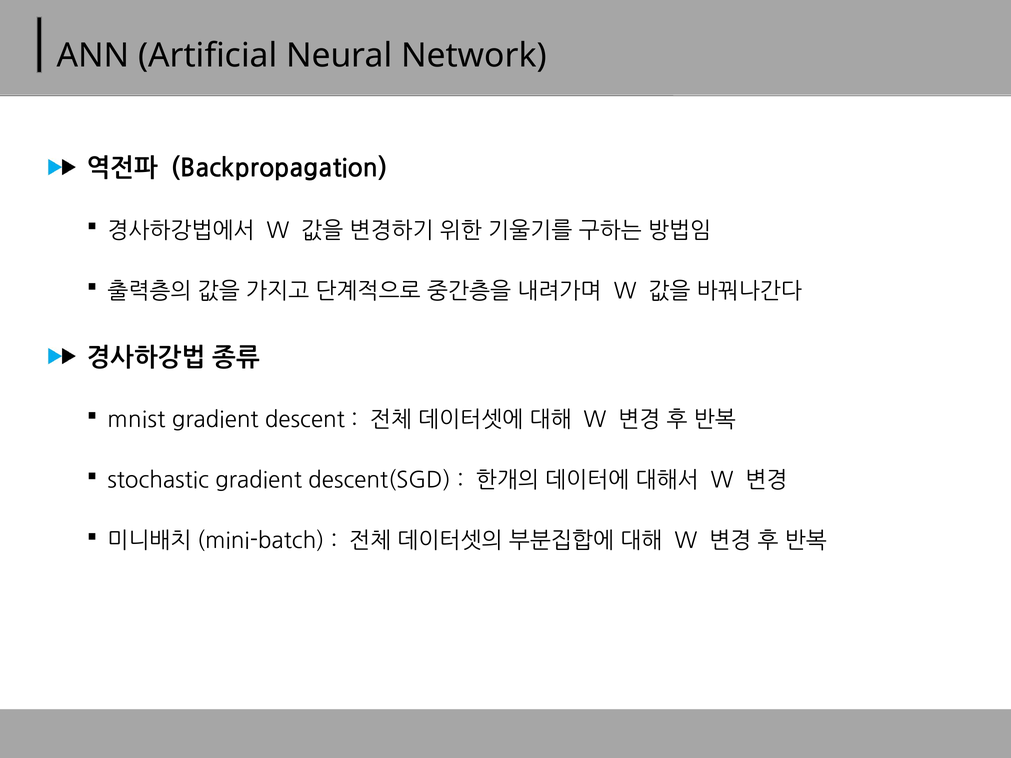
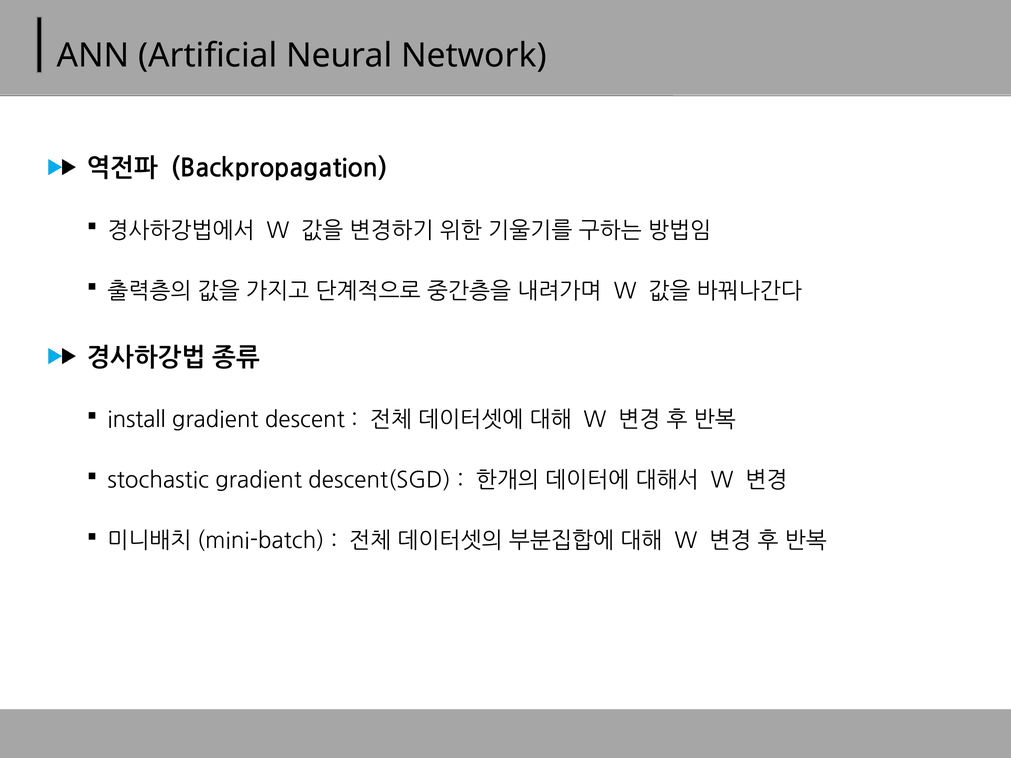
mnist: mnist -> install (137, 420)
